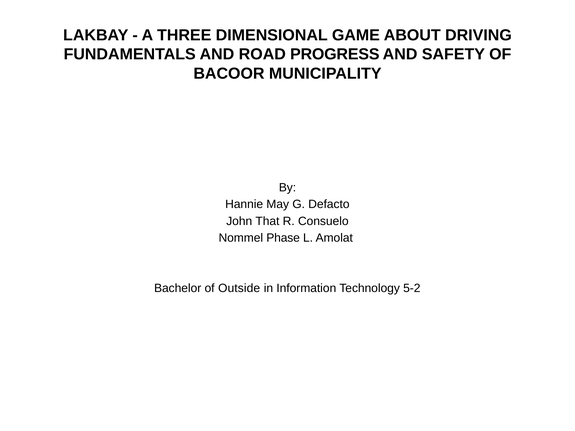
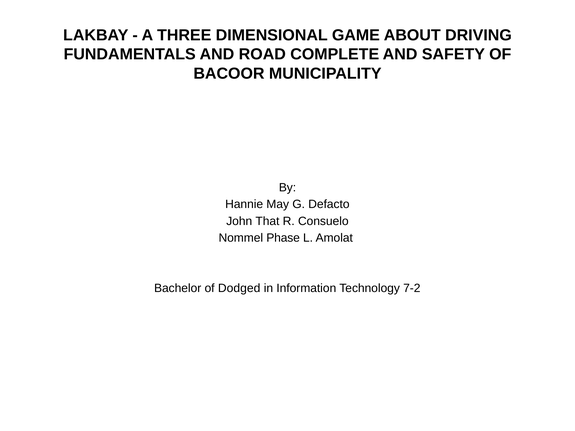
PROGRESS: PROGRESS -> COMPLETE (335, 54)
Outside: Outside -> Dodged (239, 288)
5-2: 5-2 -> 7-2 (412, 288)
